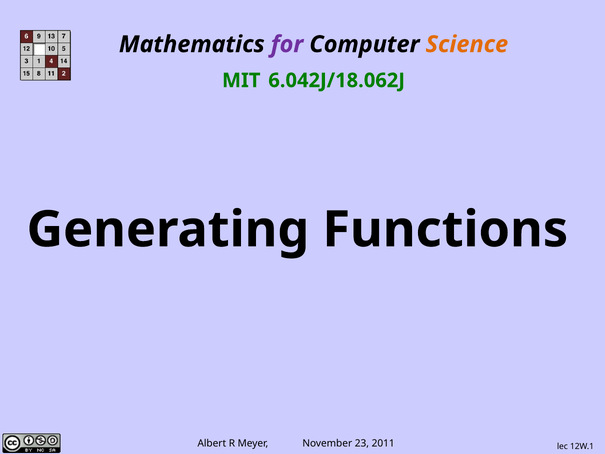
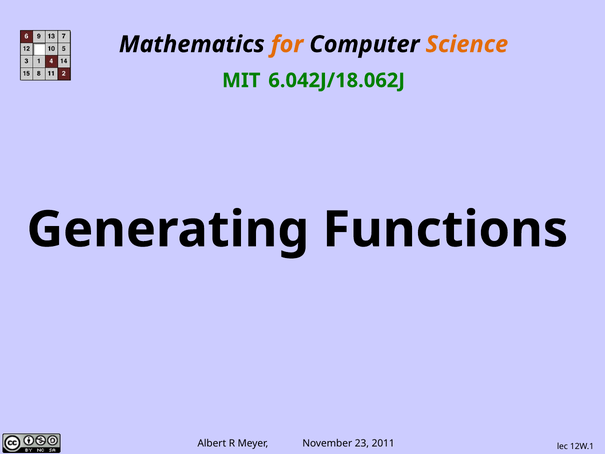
for colour: purple -> orange (287, 44)
